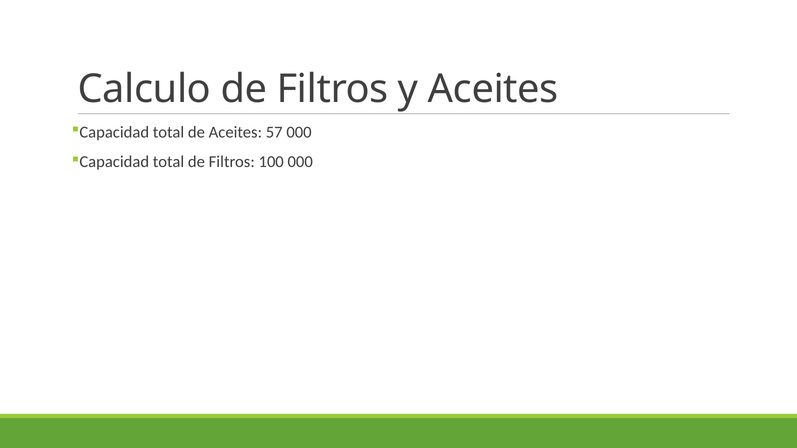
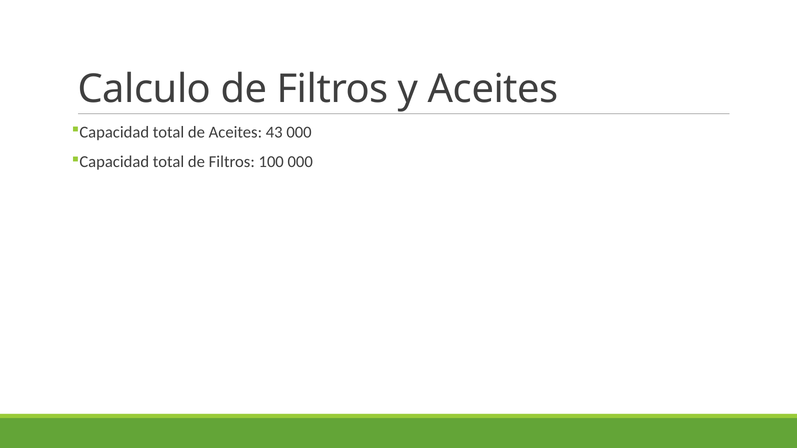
57: 57 -> 43 (274, 133)
